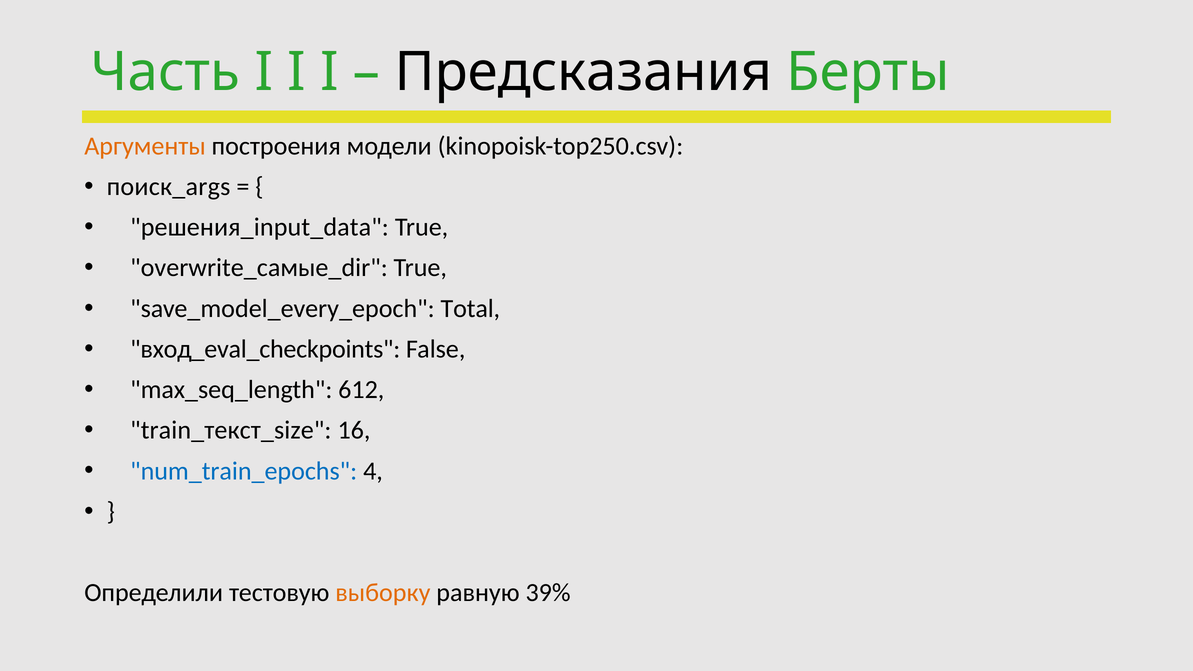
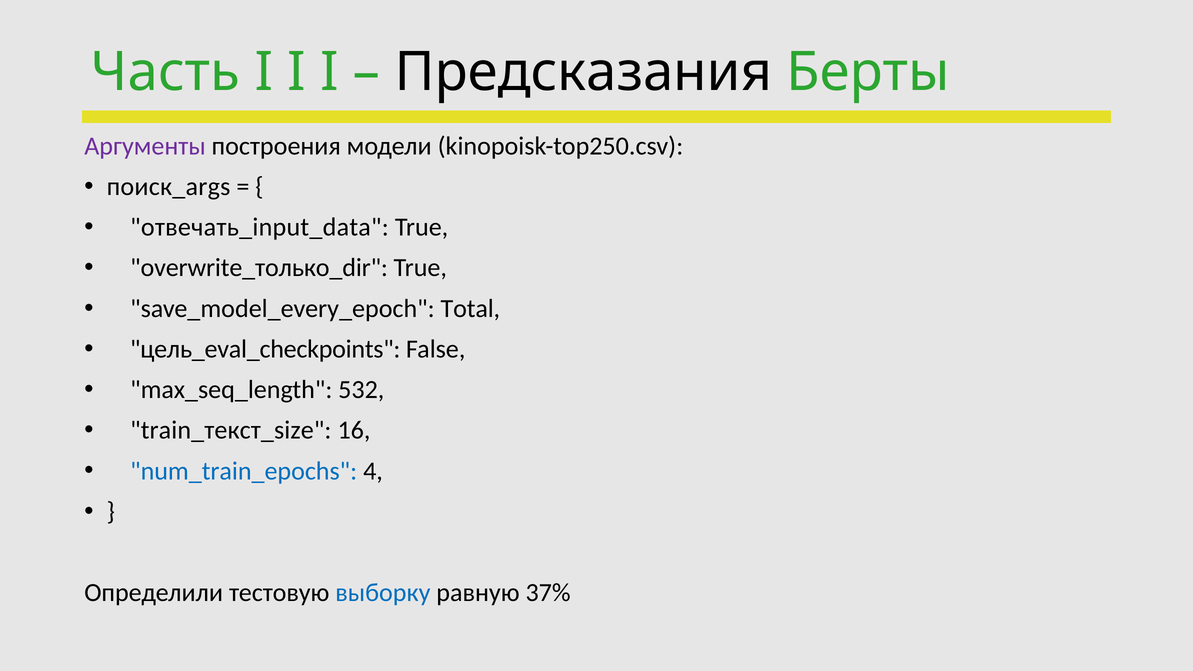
Аргументы colour: orange -> purple (145, 146)
решения_input_data: решения_input_data -> отвечать_input_data (259, 227)
overwrite_самые_dir: overwrite_самые_dir -> overwrite_только_dir (259, 268)
вход_eval_checkpoints: вход_eval_checkpoints -> цель_eval_checkpoints (265, 349)
612: 612 -> 532 (361, 390)
выборку colour: orange -> blue (383, 593)
39%: 39% -> 37% (548, 593)
